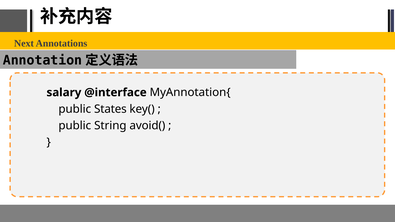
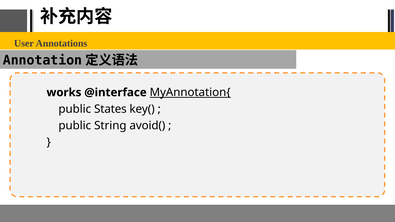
Next: Next -> User (24, 43)
salary: salary -> works (64, 93)
MyAnnotation{ underline: none -> present (190, 93)
